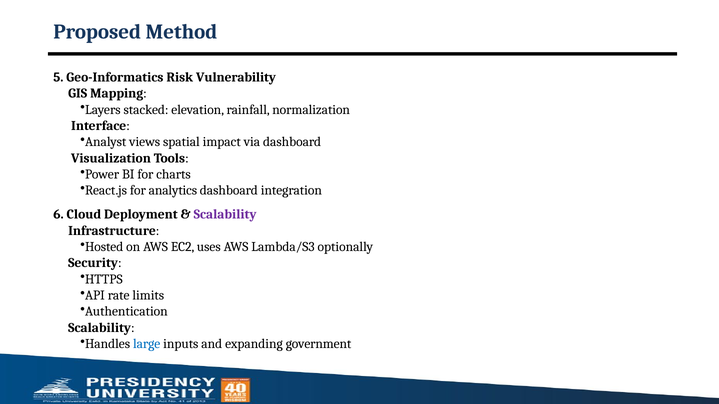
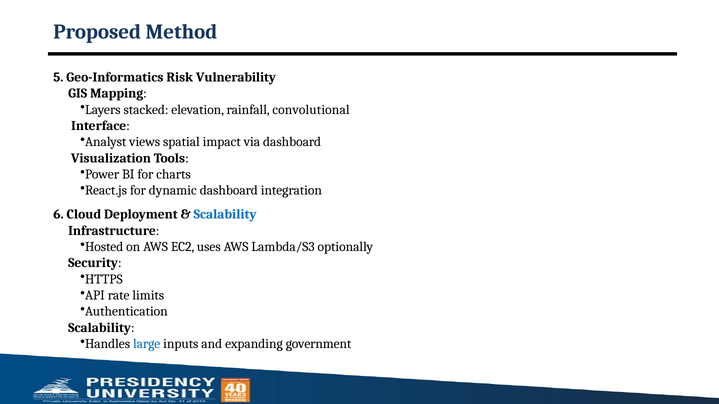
normalization: normalization -> convolutional (311, 110)
analytics: analytics -> dynamic (173, 191)
Scalability colour: purple -> blue (225, 215)
